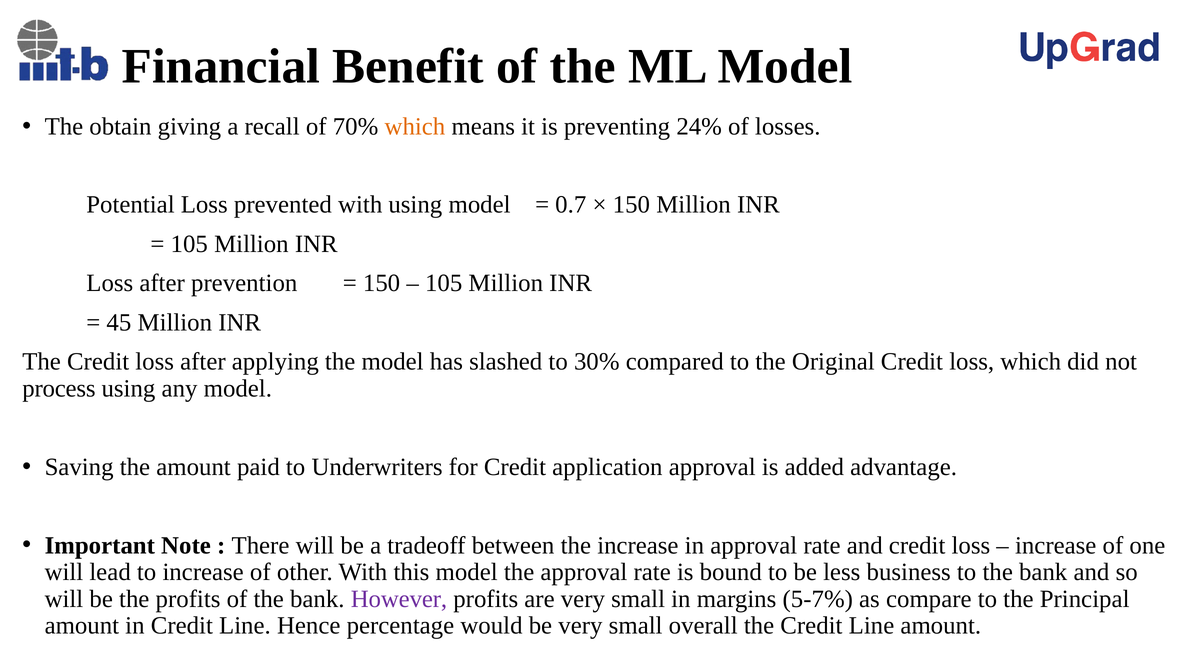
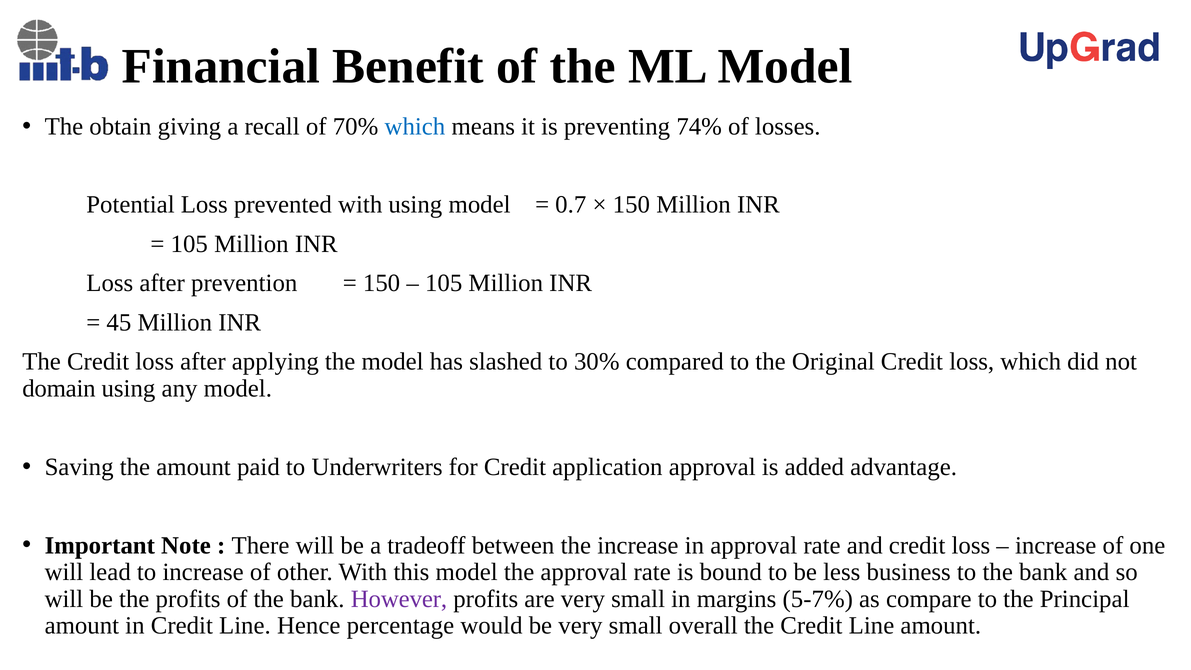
which colour: orange -> blue (415, 126)
24%: 24% -> 74% (699, 126)
process: process -> domain (59, 388)
